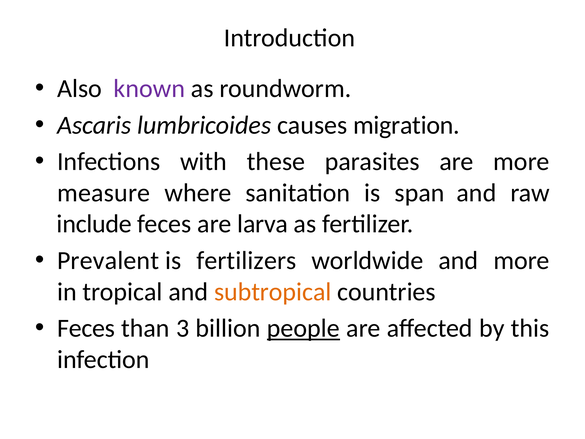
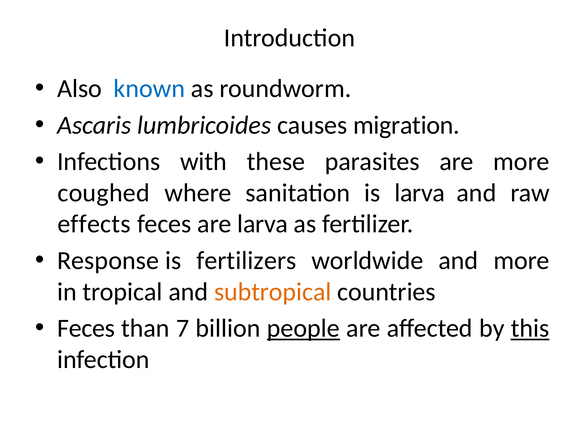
known colour: purple -> blue (149, 89)
measure: measure -> coughed (104, 193)
is span: span -> larva (420, 193)
include: include -> effects (94, 224)
Prevalent: Prevalent -> Response (108, 260)
3: 3 -> 7 (183, 328)
this underline: none -> present (530, 328)
